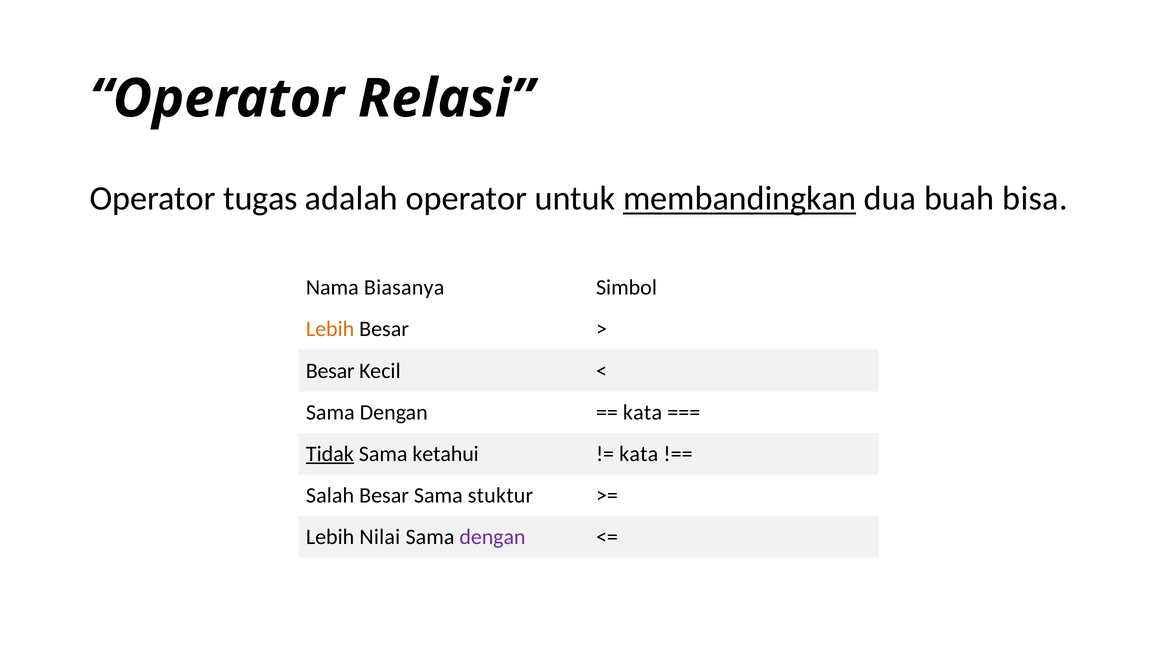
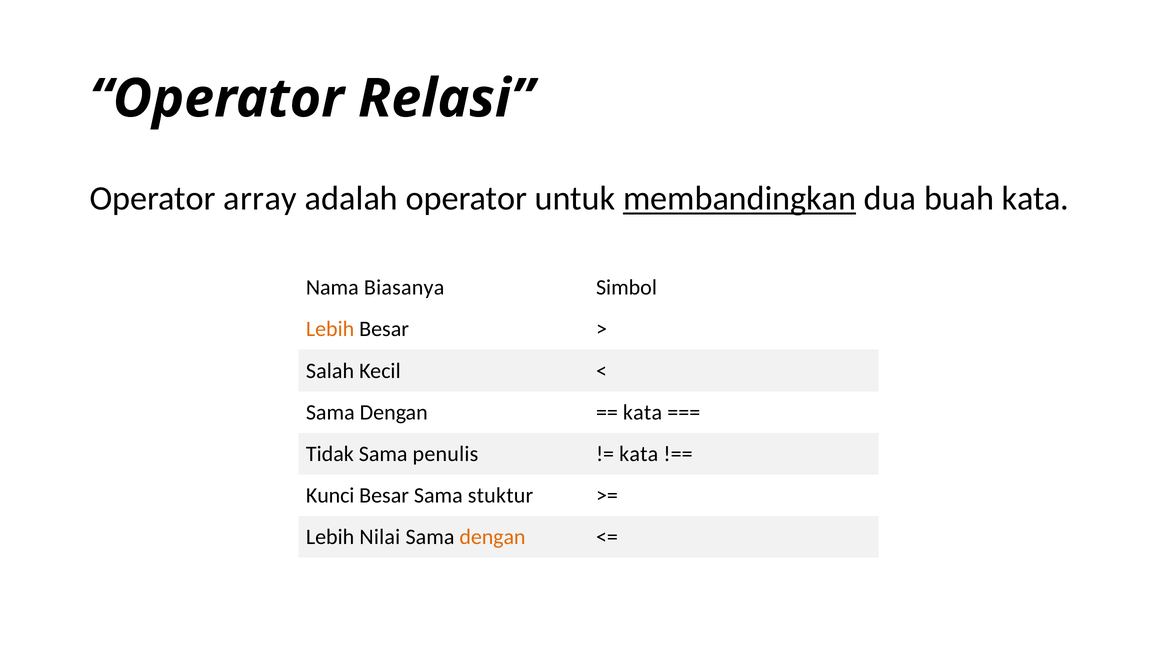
tugas: tugas -> array (260, 199)
buah bisa: bisa -> kata (1035, 199)
Besar: Besar -> Salah (330, 371)
Tidak underline: present -> none (330, 454)
ketahui: ketahui -> penulis (445, 454)
Salah: Salah -> Kunci (330, 495)
dengan colour: purple -> orange (492, 537)
